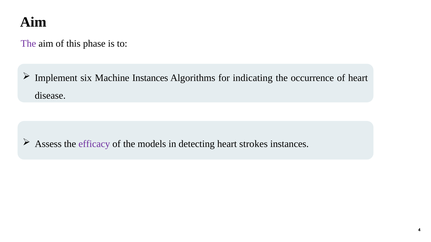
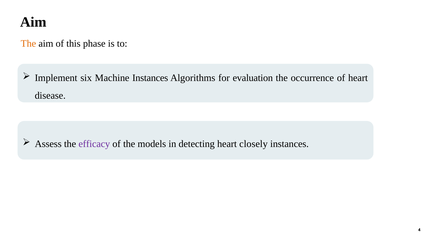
The colour: purple -> orange (28, 44)
indicating: indicating -> evaluation (253, 78)
strokes: strokes -> closely (254, 144)
